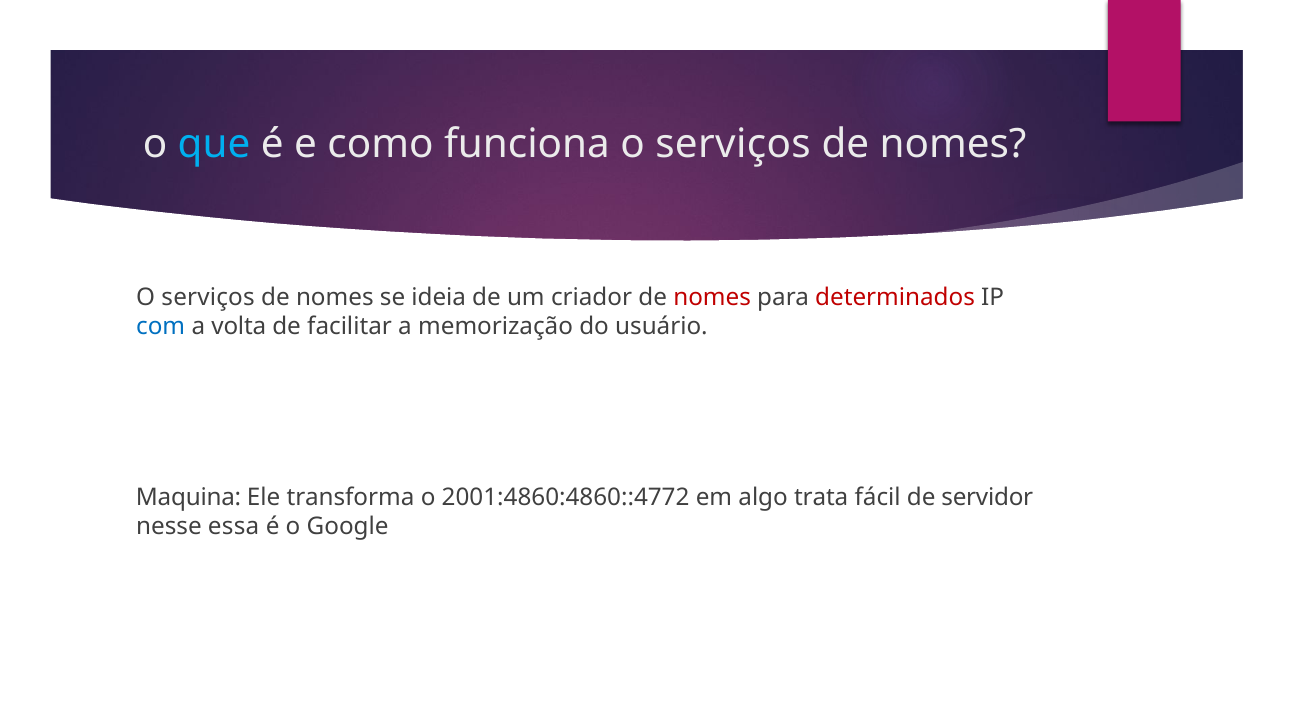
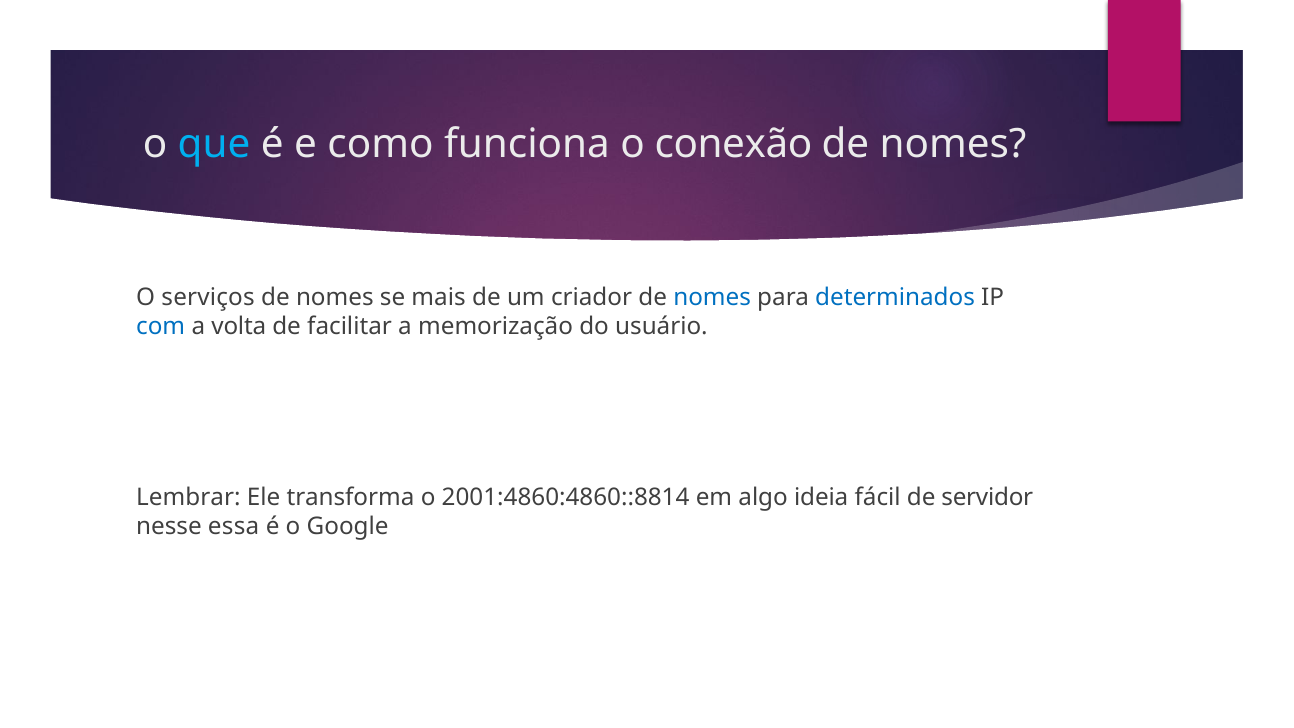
funciona o serviços: serviços -> conexão (733, 144)
ideia: ideia -> mais (439, 297)
nomes colour: red -> blue (712, 297)
determinados colour: red -> blue (895, 297)
Maquina: Maquina -> Lembrar (188, 497)
2001:4860:4860::4772: 2001:4860:4860::4772 -> 2001:4860:4860::8814 (566, 497)
trata: trata -> ideia (821, 497)
